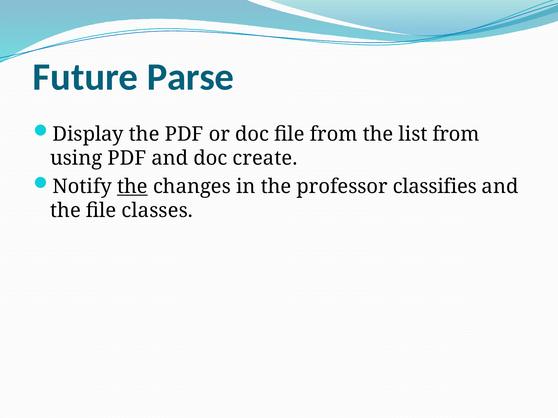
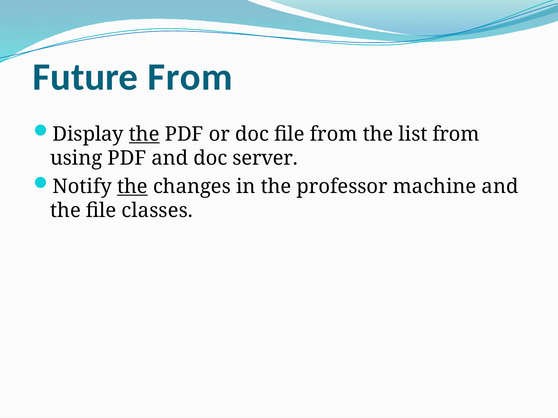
Future Parse: Parse -> From (190, 77)
the underline: none -> present (144, 134)
create: create -> server (265, 159)
classifies: classifies -> machine (435, 187)
